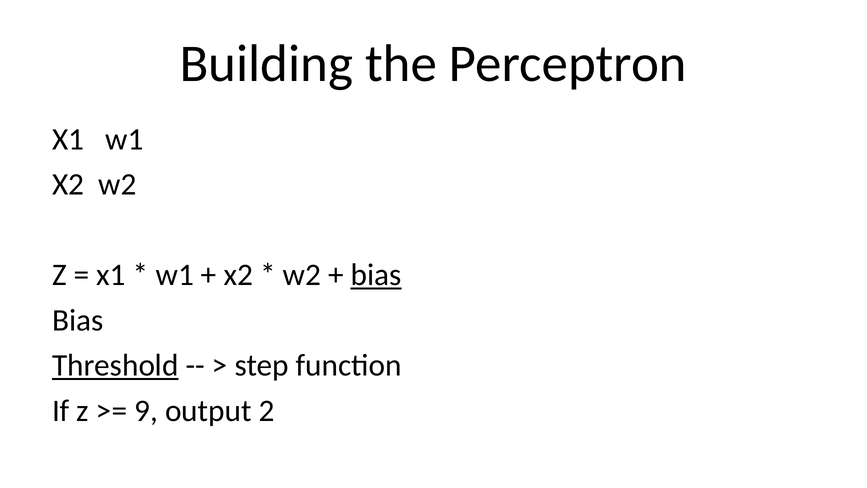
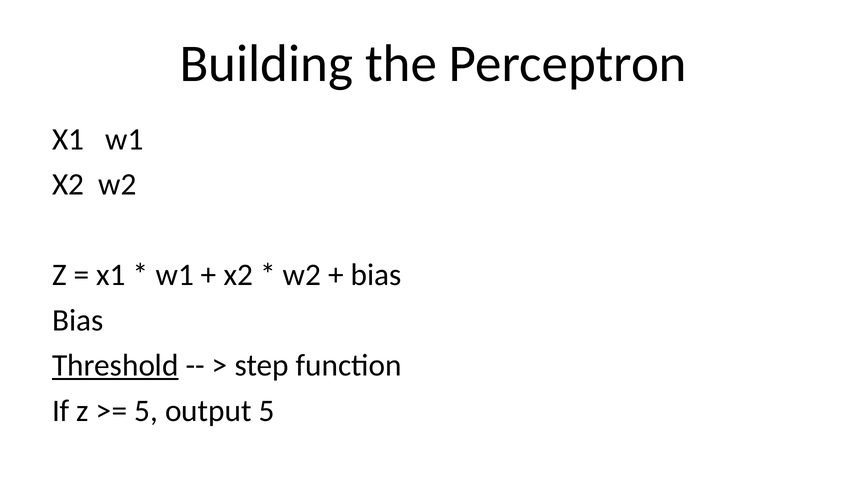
bias underline: present -> none (376, 275)
9: 9 -> 5 (146, 411)
output 2: 2 -> 5 (267, 411)
